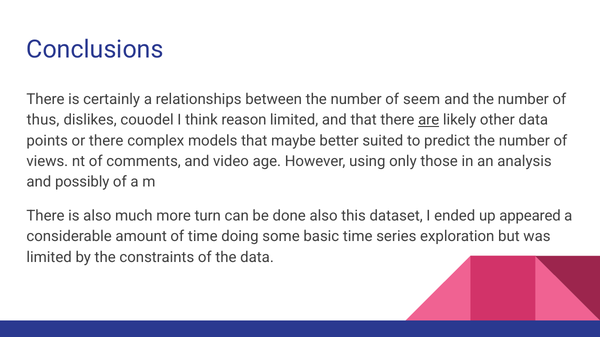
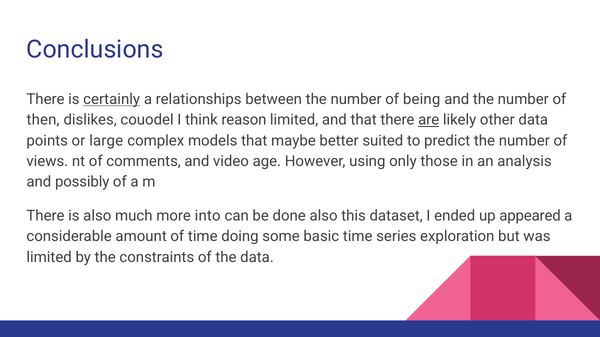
certainly underline: none -> present (112, 99)
seem: seem -> being (422, 99)
thus: thus -> then (43, 120)
or there: there -> large (106, 141)
turn: turn -> into (208, 216)
